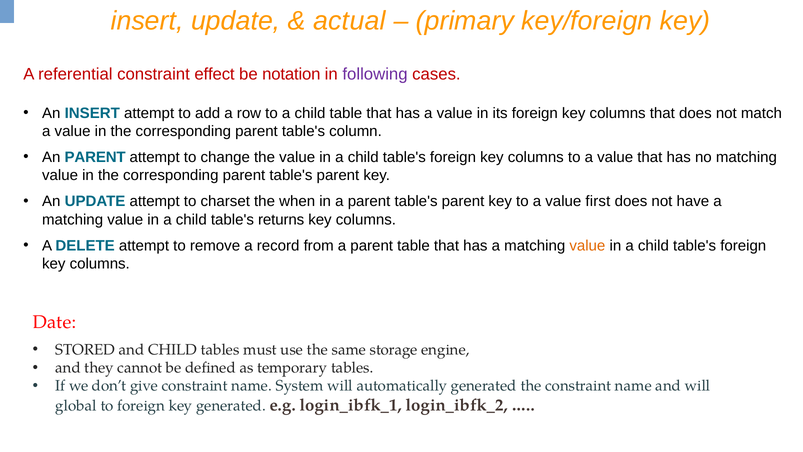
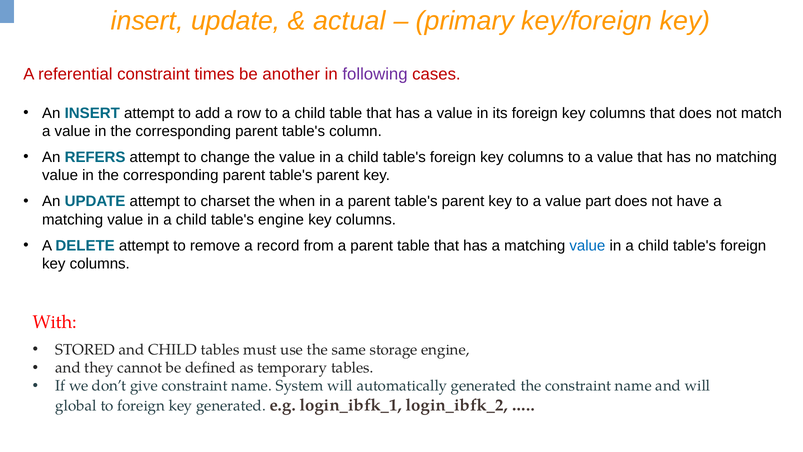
effect: effect -> times (214, 74)
notation: notation -> another (291, 74)
An PARENT: PARENT -> REFERS (95, 157)
first: first -> part (598, 201)
table's returns: returns -> engine (281, 219)
value colour: orange -> blue (587, 245)
Date: Date -> With (55, 322)
